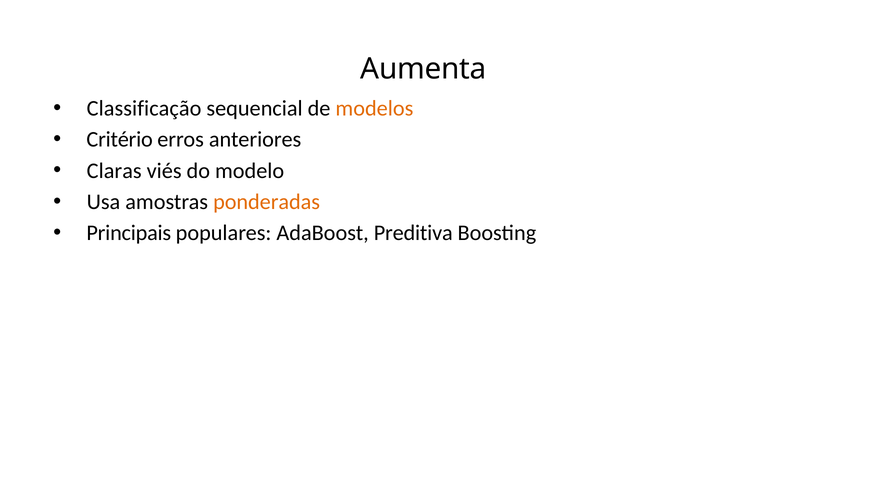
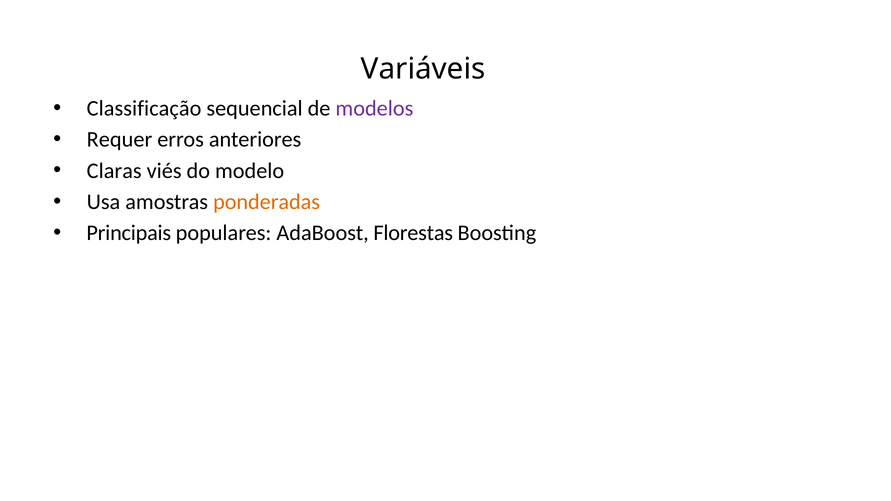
Aumenta: Aumenta -> Variáveis (423, 69)
modelos colour: orange -> purple (374, 108)
Critério: Critério -> Requer (120, 140)
Preditiva: Preditiva -> Florestas (413, 233)
